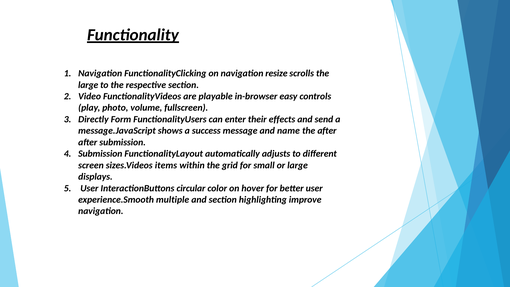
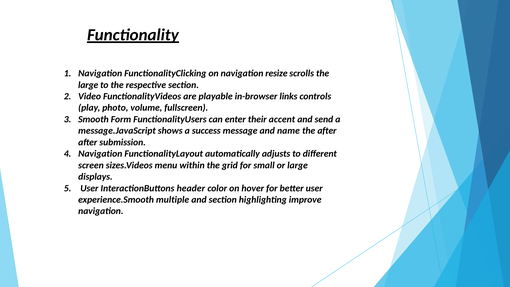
easy: easy -> links (288, 96)
Directly: Directly -> Smooth (93, 119)
effects: effects -> accent (282, 119)
Submission: Submission -> Navigation (100, 154)
items: items -> menu (166, 165)
circular: circular -> header (191, 188)
